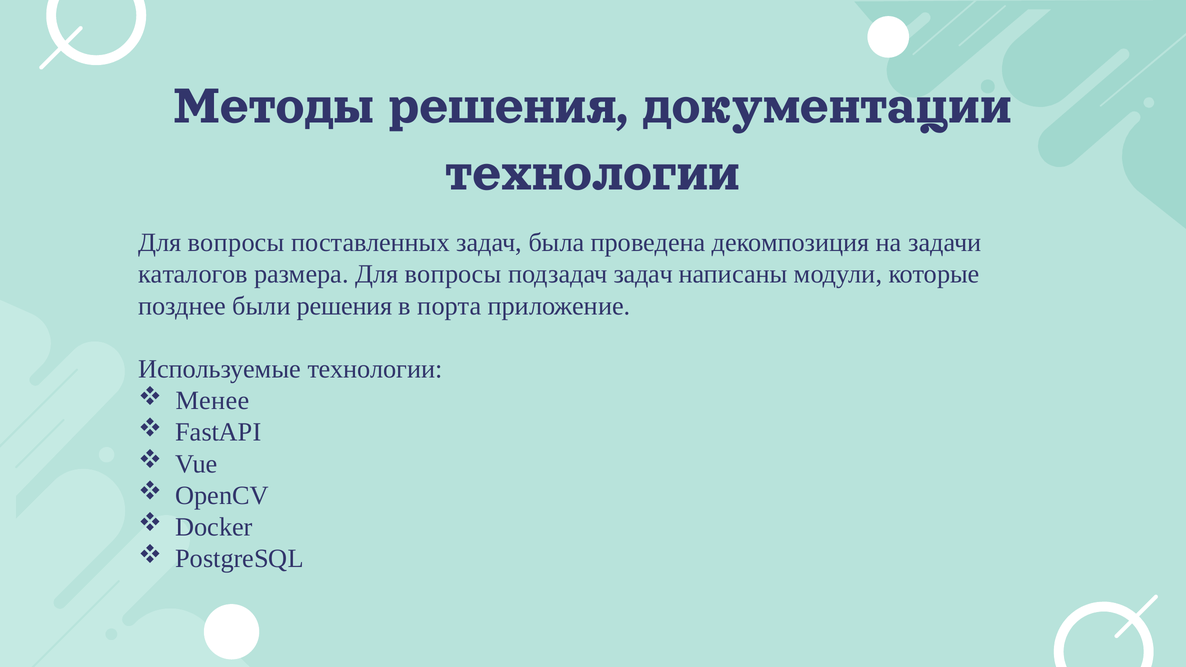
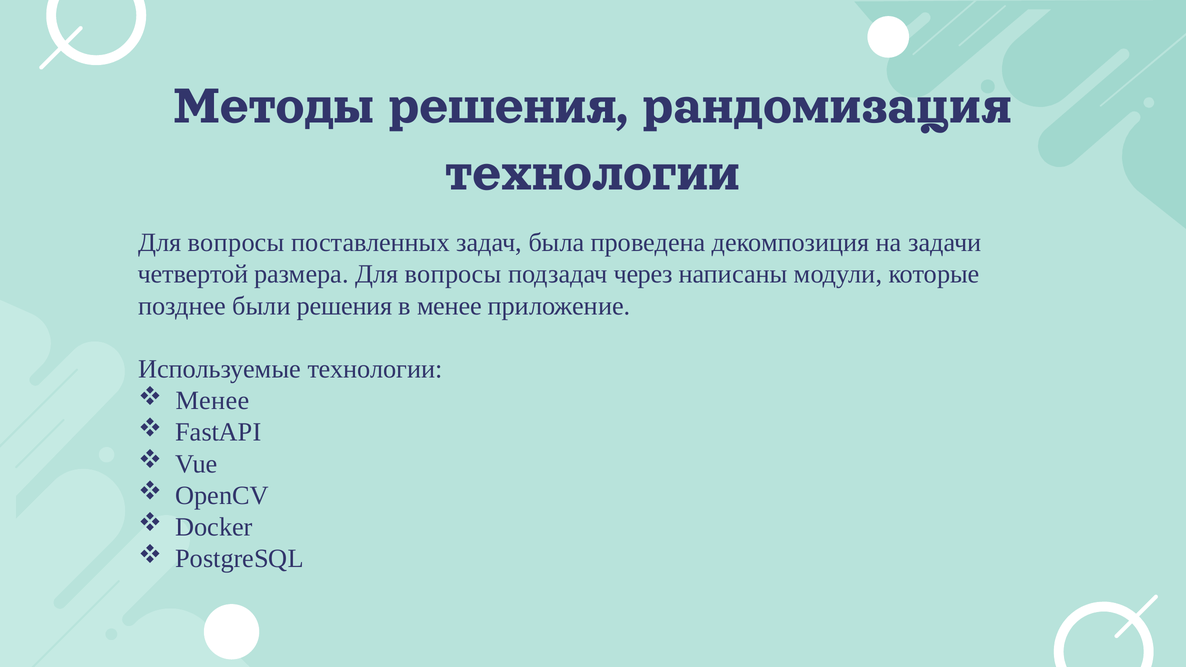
документации: документации -> рандомизация (827, 104)
каталогов: каталогов -> четвертой (193, 274)
подзадач задач: задач -> через (643, 274)
в порта: порта -> менее (449, 306)
